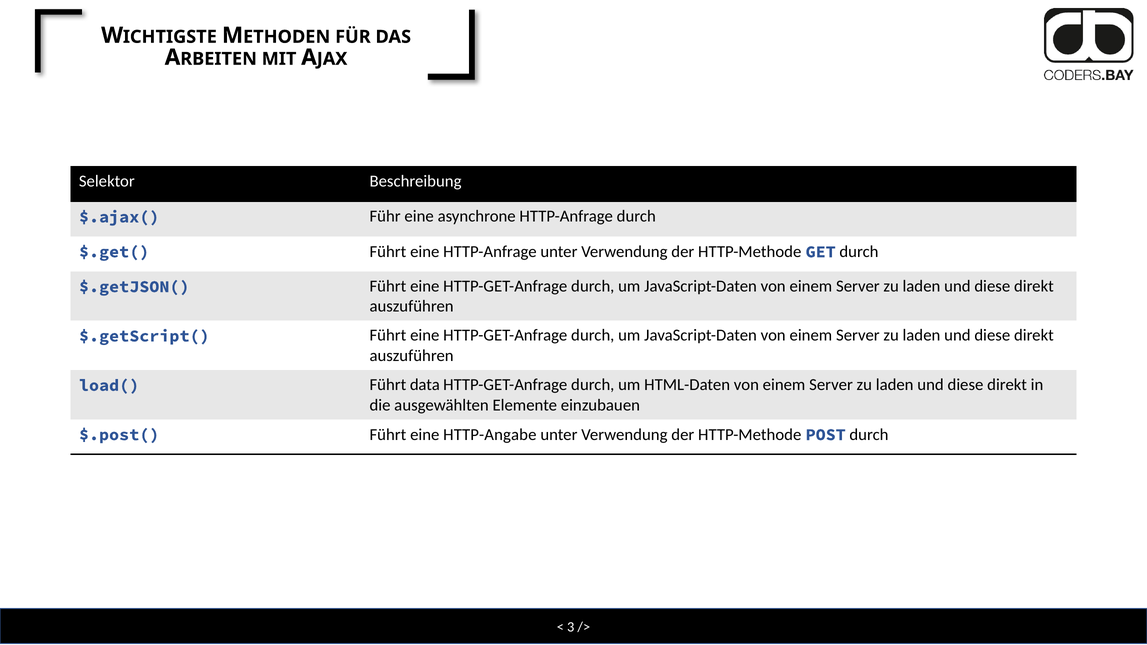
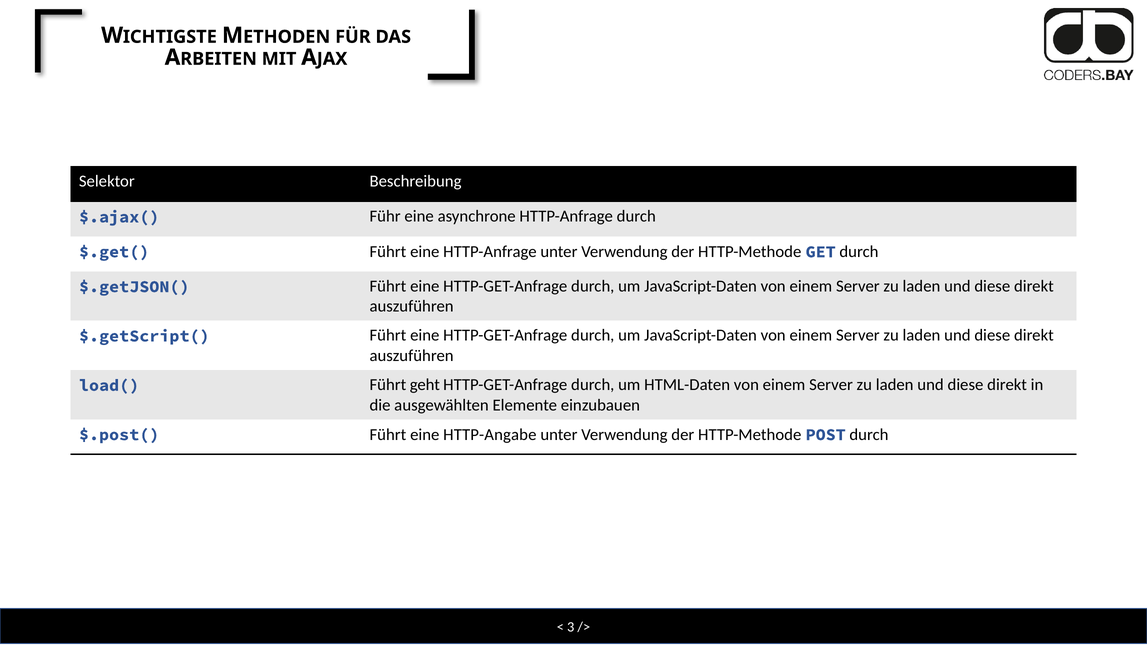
data: data -> geht (425, 385)
